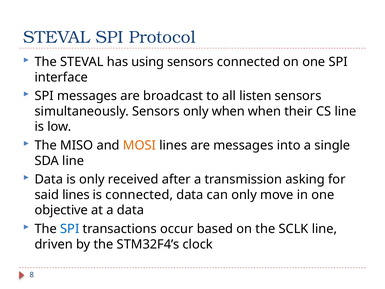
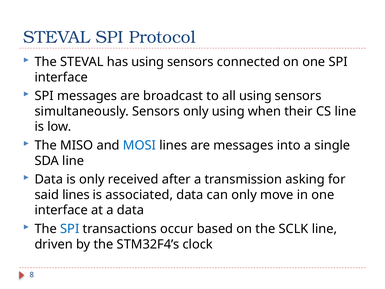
all listen: listen -> using (255, 96)
only when: when -> using (228, 111)
MOSI colour: orange -> blue (139, 145)
is connected: connected -> associated (139, 195)
objective: objective -> interface (61, 210)
